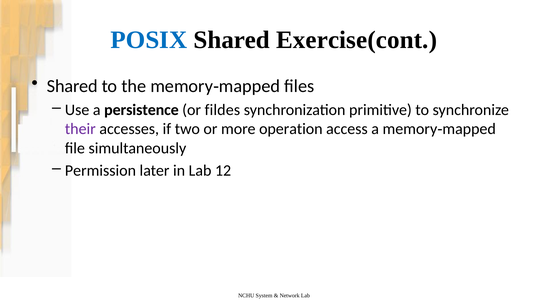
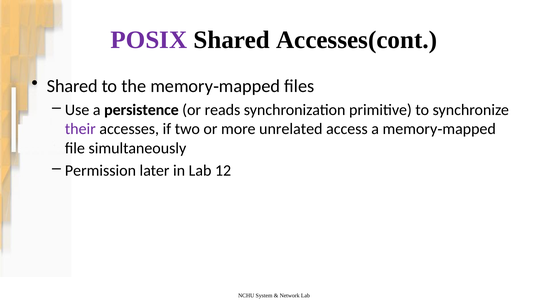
POSIX colour: blue -> purple (149, 40)
Exercise(cont: Exercise(cont -> Accesses(cont (357, 40)
fildes: fildes -> reads (222, 110)
operation: operation -> unrelated (291, 129)
